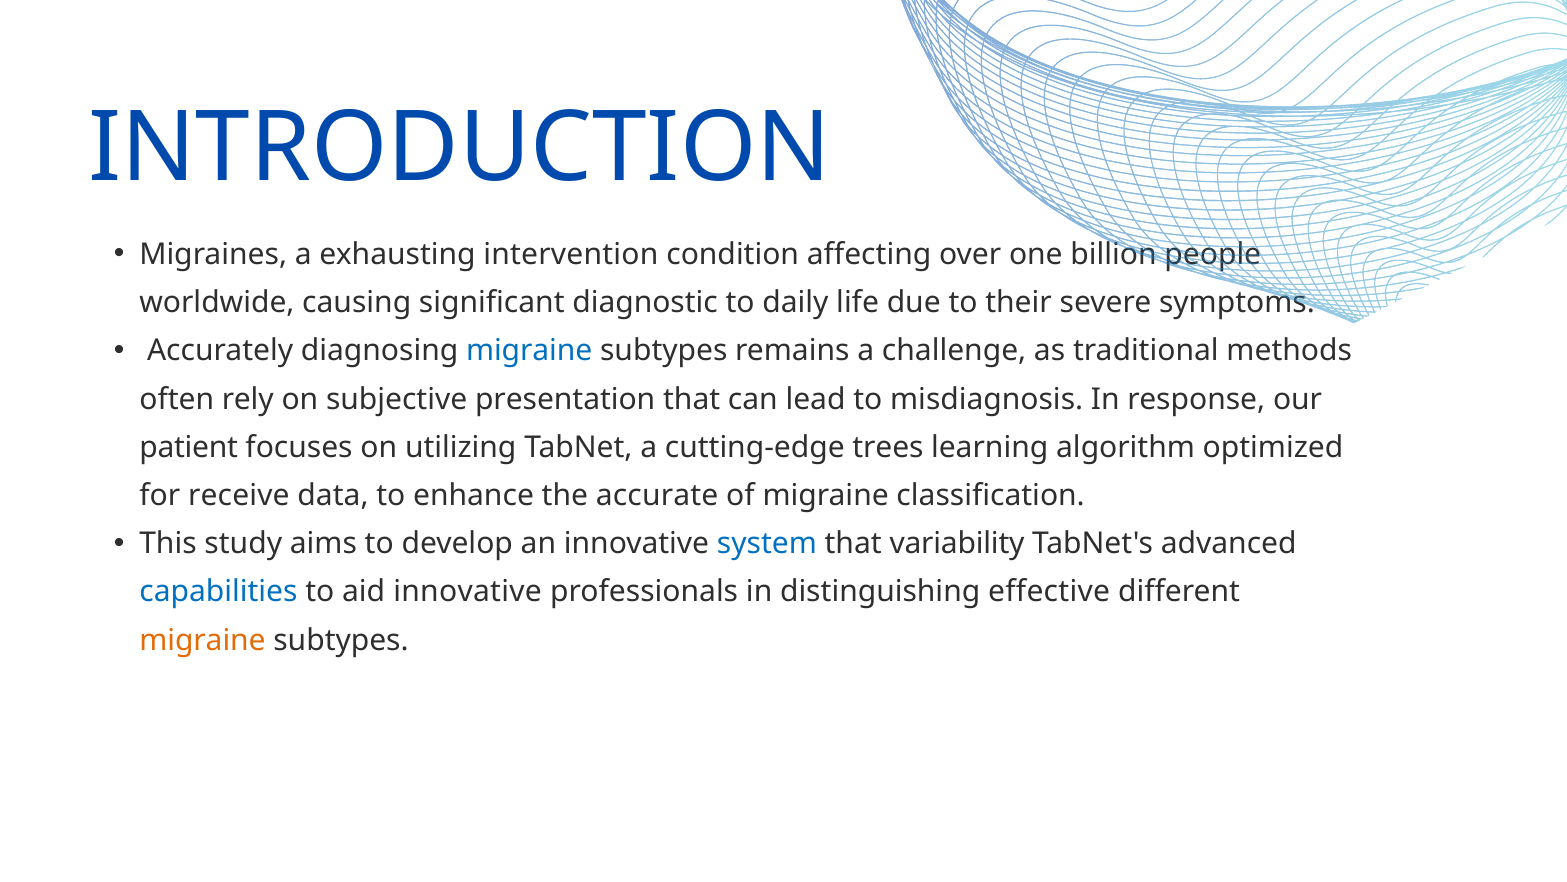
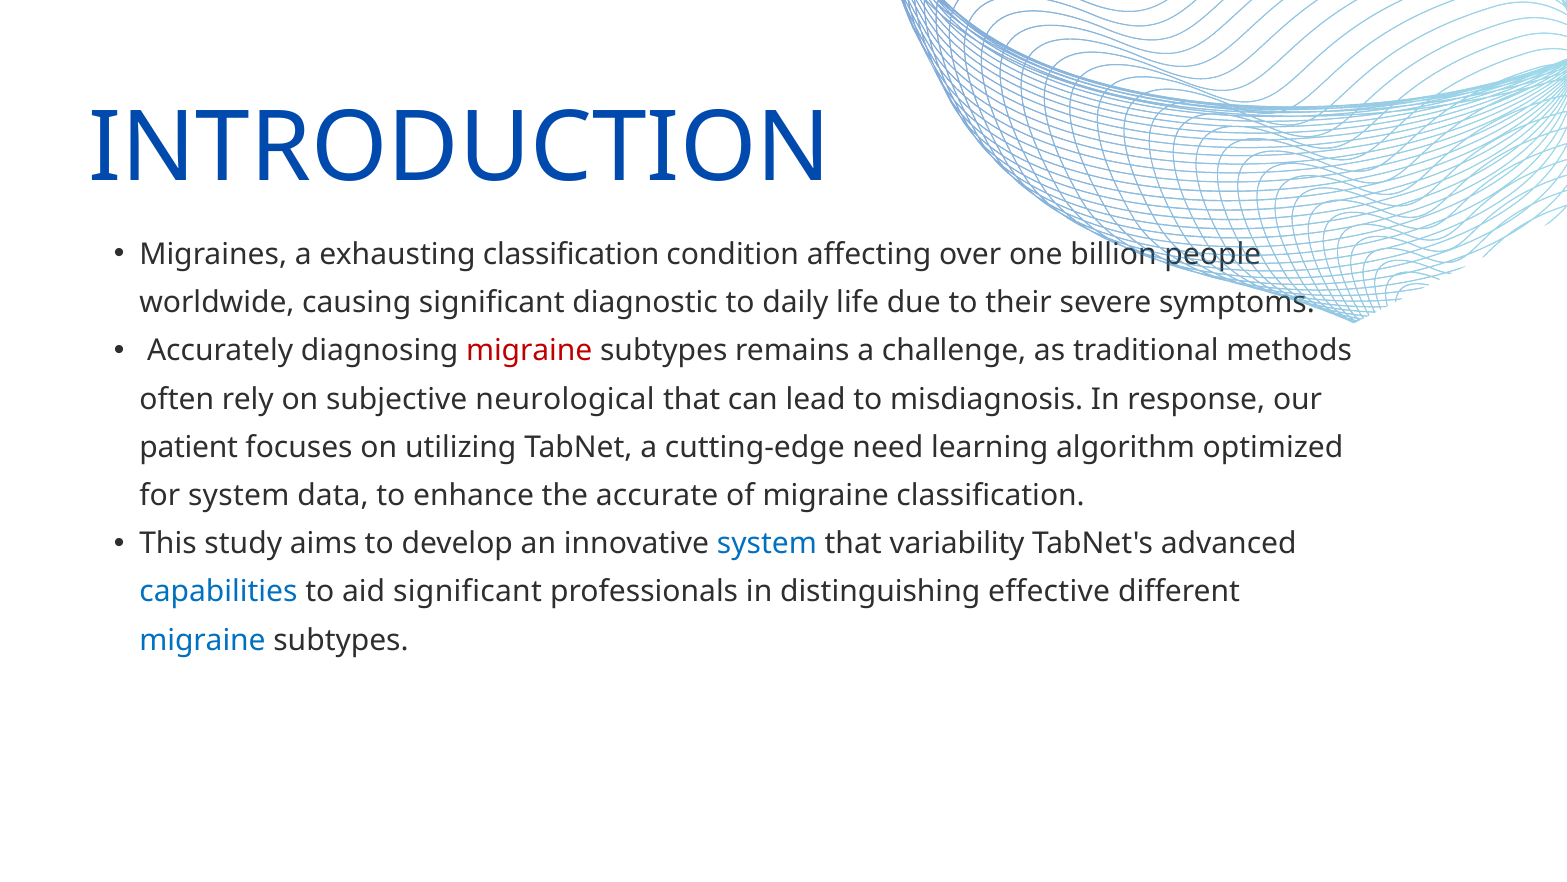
exhausting intervention: intervention -> classification (571, 254)
migraine colour: blue -> red (529, 351)
presentation: presentation -> neurological (565, 399)
trees: trees -> need (888, 447)
for receive: receive -> system (239, 495)
aid innovative: innovative -> significant (468, 592)
migraine colour: orange -> blue (202, 640)
